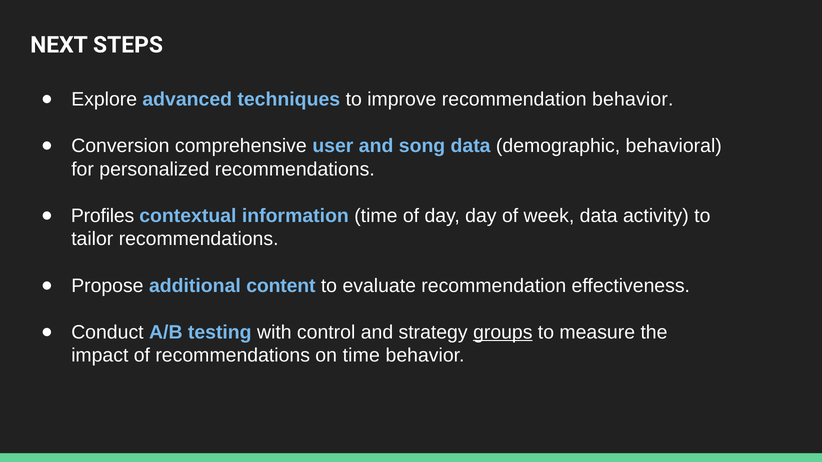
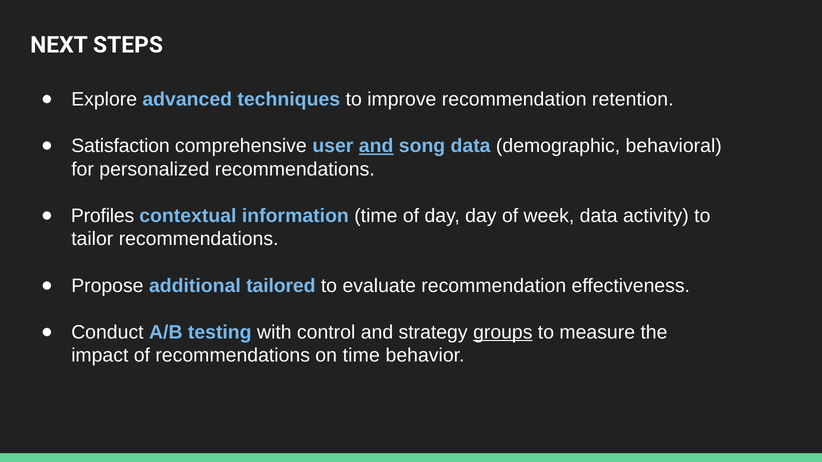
recommendation behavior: behavior -> retention (633, 99)
Conversion: Conversion -> Satisfaction (120, 146)
and underline: none -> present (376, 146)
content: content -> tailored (281, 286)
